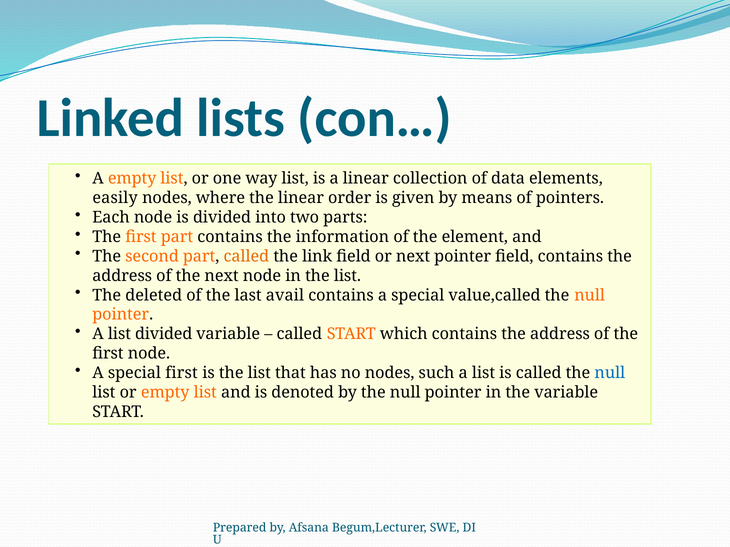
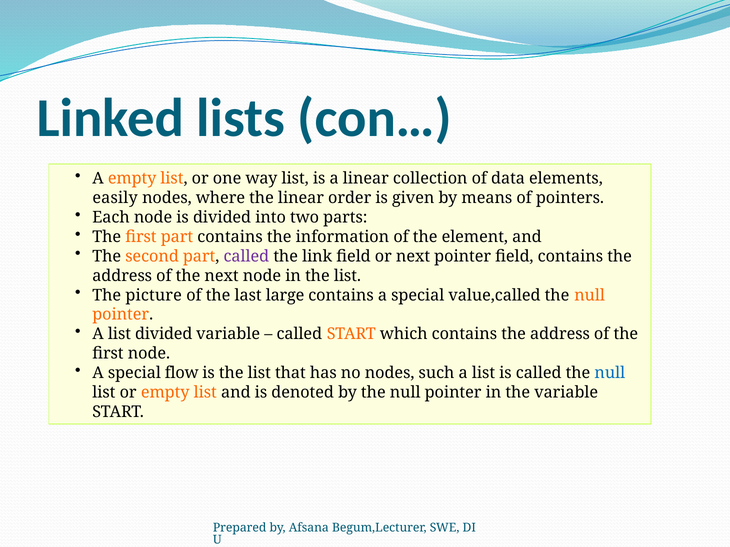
called colour: orange -> purple (246, 257)
deleted: deleted -> picture (154, 295)
avail: avail -> large (285, 295)
special first: first -> flow (182, 373)
